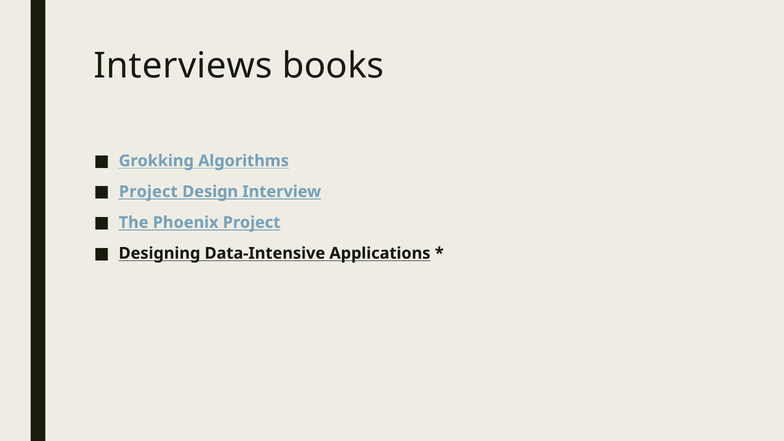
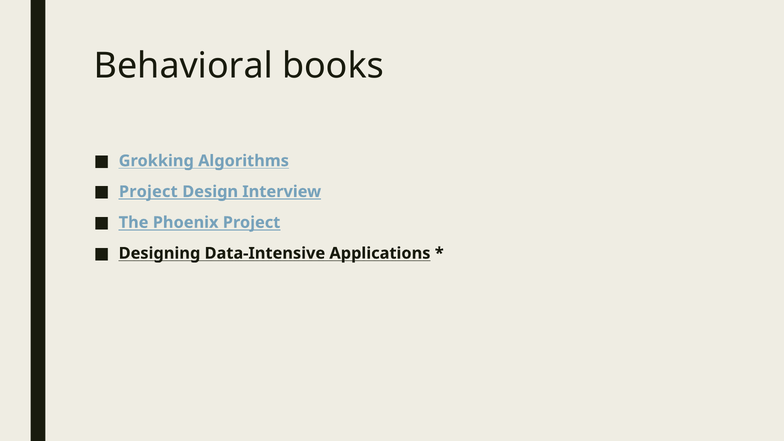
Interviews: Interviews -> Behavioral (183, 66)
